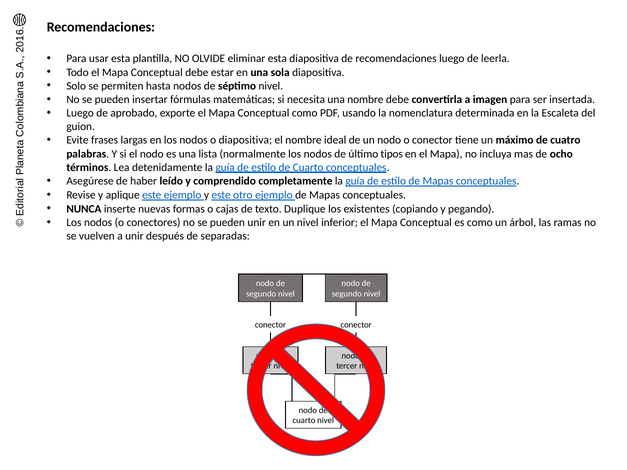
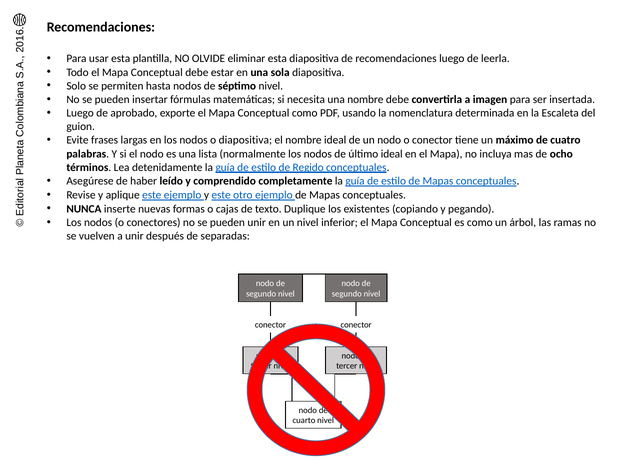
último tipos: tipos -> ideal (392, 154)
estilo de Cuarto: Cuarto -> Regido (308, 168)
